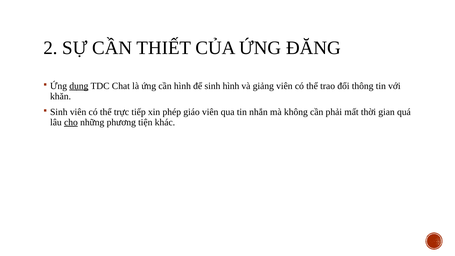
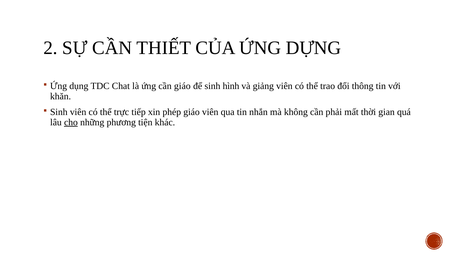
ĐĂNG: ĐĂNG -> DỰNG (313, 48)
dụng underline: present -> none (79, 86)
cần hình: hình -> giáo (182, 86)
